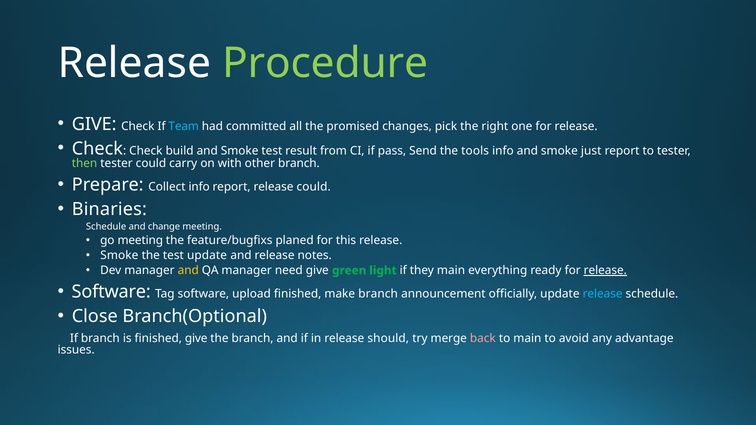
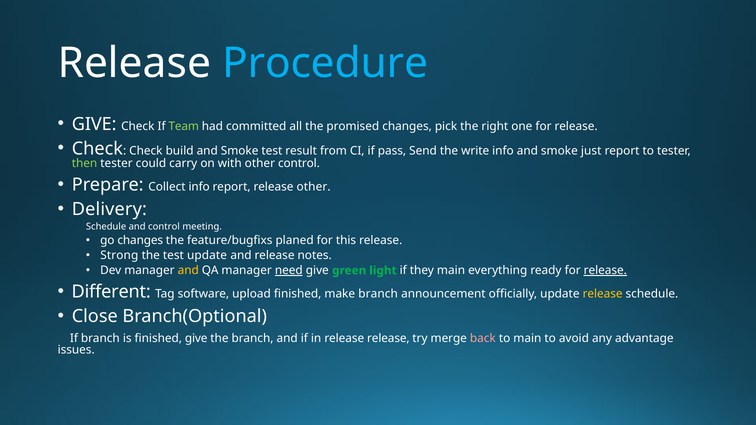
Procedure colour: light green -> light blue (325, 63)
Team colour: light blue -> light green (184, 126)
tools: tools -> write (475, 151)
other branch: branch -> control (299, 164)
release could: could -> other (314, 187)
Binaries: Binaries -> Delivery (109, 210)
and change: change -> control (164, 227)
go meeting: meeting -> changes (140, 241)
Smoke: Smoke -> Strong (119, 256)
need underline: none -> present (289, 271)
Software: Software -> Different (111, 292)
release colour: light blue -> yellow (603, 294)
release should: should -> release (388, 338)
